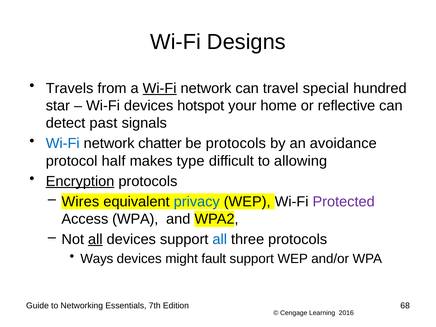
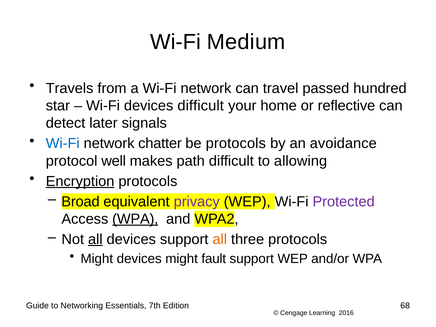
Designs: Designs -> Medium (246, 42)
Wi-Fi underline: present -> none (160, 88)
special: special -> passed (326, 88)
devices hotspot: hotspot -> difficult (201, 106)
past: past -> later (103, 123)
half: half -> well (114, 161)
type: type -> path (191, 161)
Wires: Wires -> Broad (81, 202)
privacy colour: blue -> purple (197, 202)
WPA underline: none -> present (135, 219)
all colour: blue -> orange (220, 239)
Ways: Ways -> Might (97, 259)
